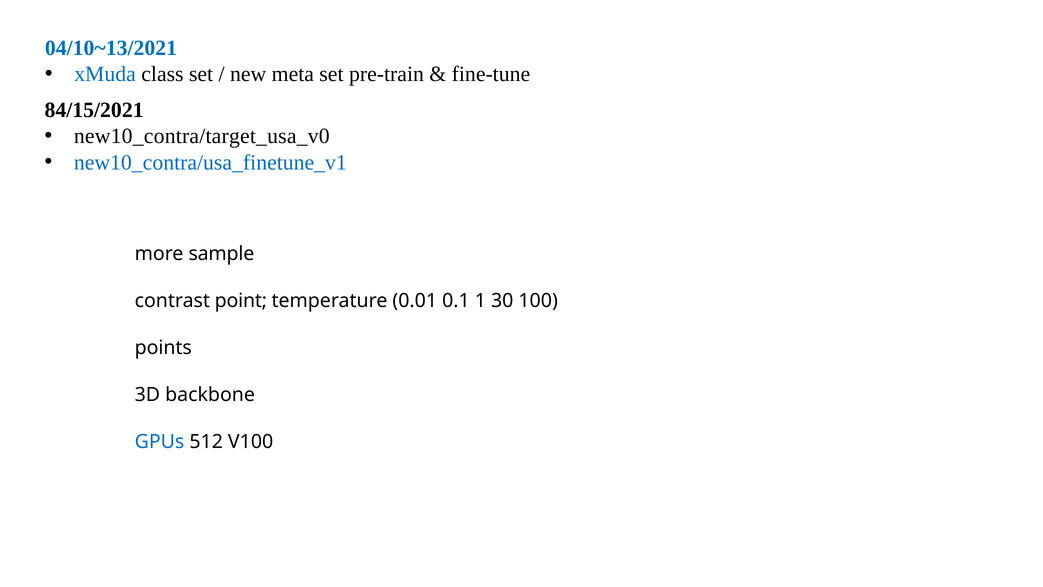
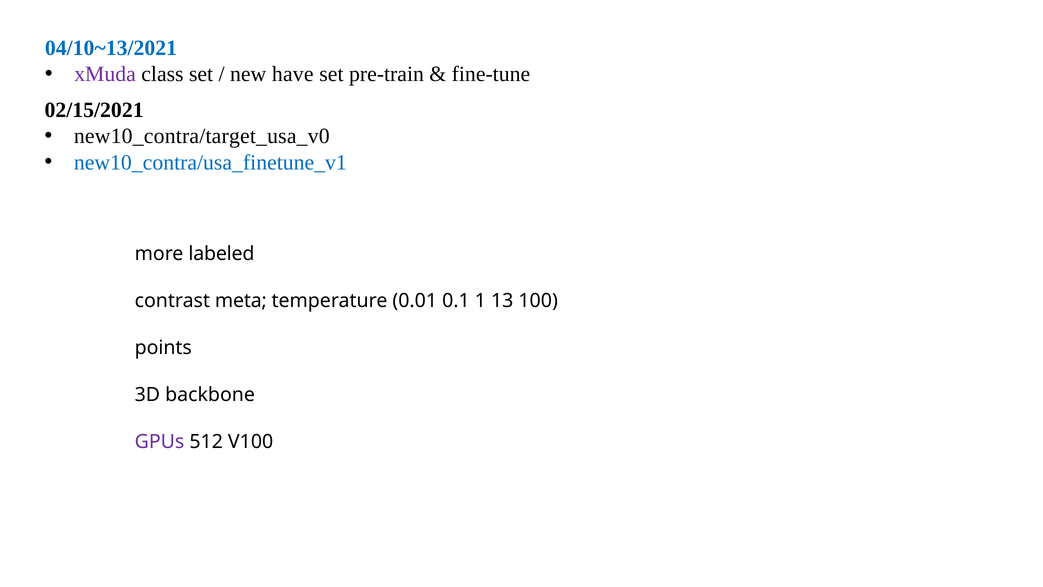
xMuda colour: blue -> purple (105, 74)
meta: meta -> have (293, 74)
84/15/2021: 84/15/2021 -> 02/15/2021 (94, 110)
sample: sample -> labeled (221, 254)
point: point -> meta (241, 301)
30: 30 -> 13 (502, 301)
GPUs colour: blue -> purple (160, 442)
